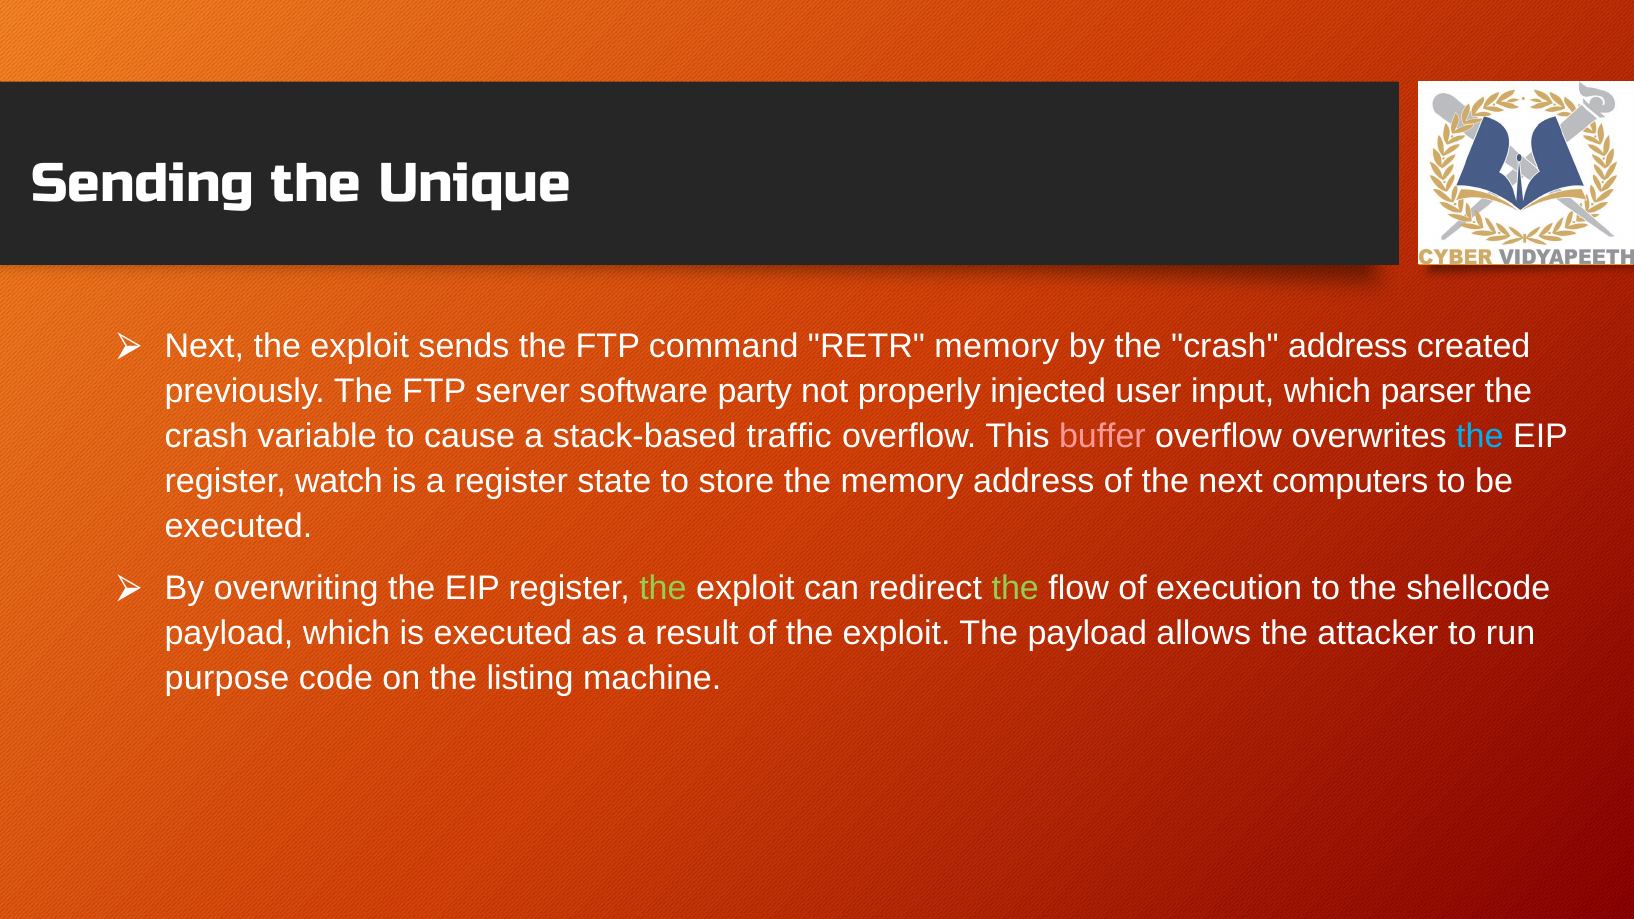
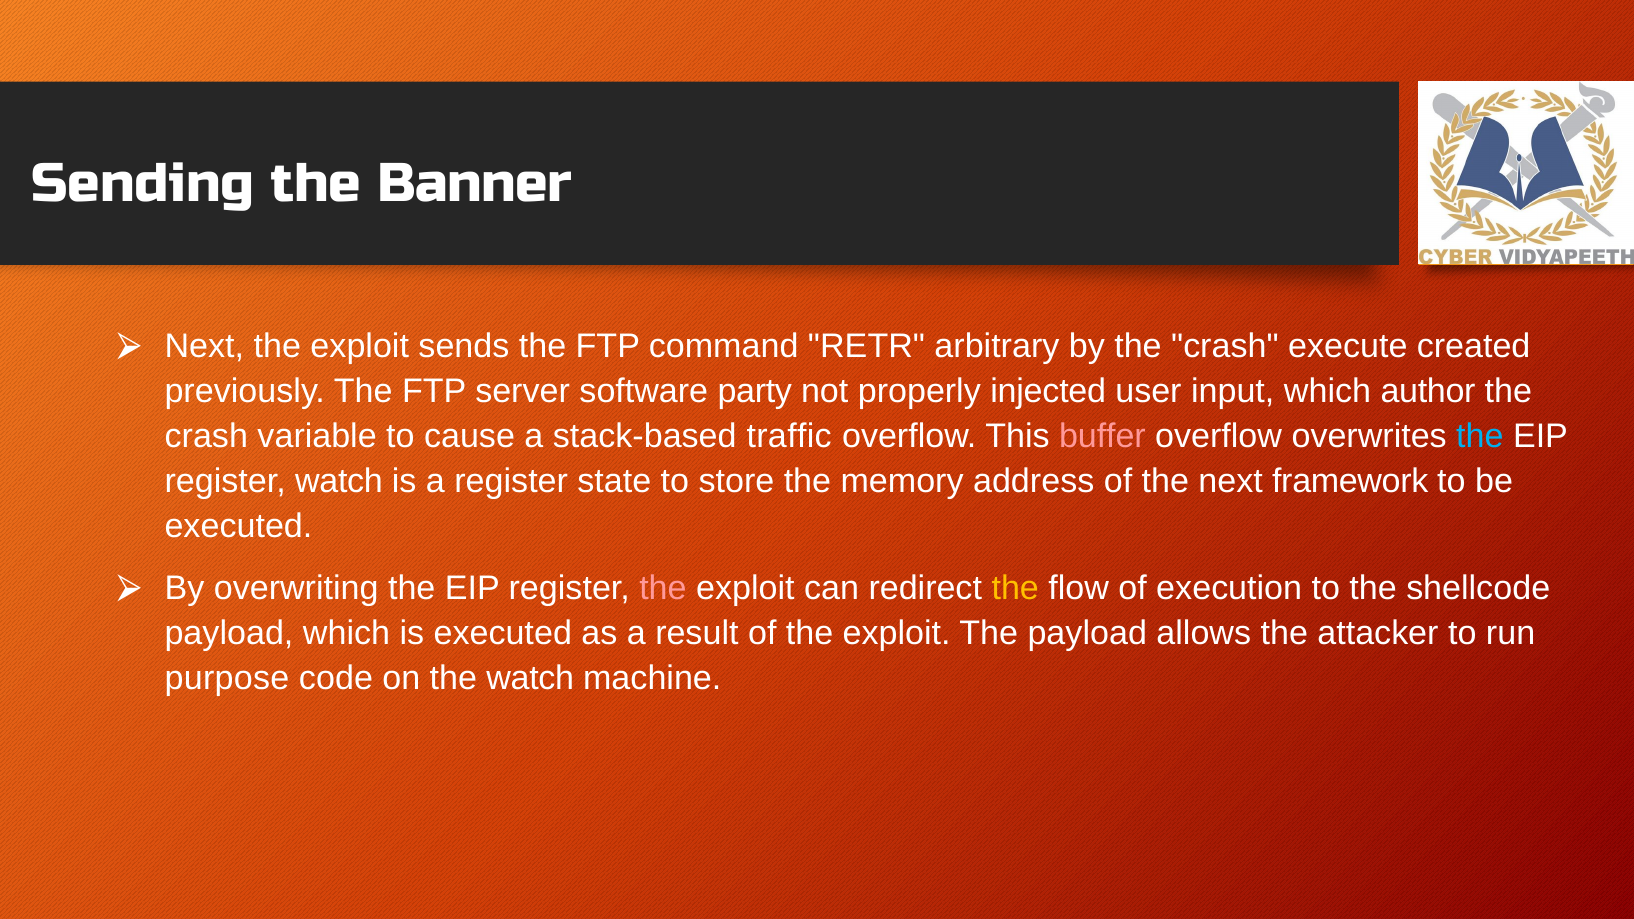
Unique: Unique -> Banner (475, 183)
RETR memory: memory -> arbitrary (997, 346)
crash address: address -> execute (1348, 346)
parser: parser -> author (1428, 391)
computers: computers -> framework (1350, 481)
the colour: light green -> pink (663, 588)
the colour: light green -> yellow (1015, 588)
the listing: listing -> watch (530, 678)
